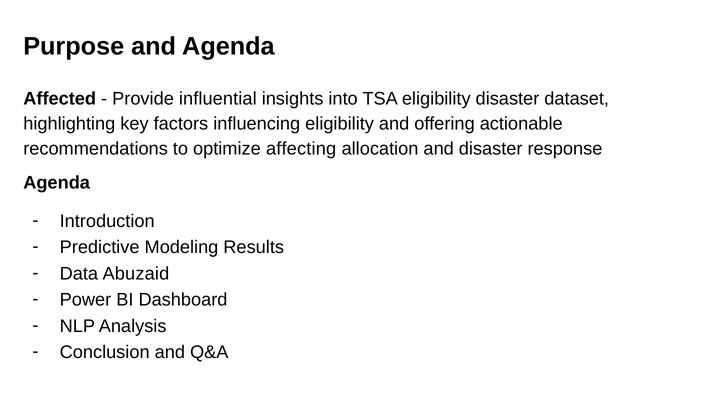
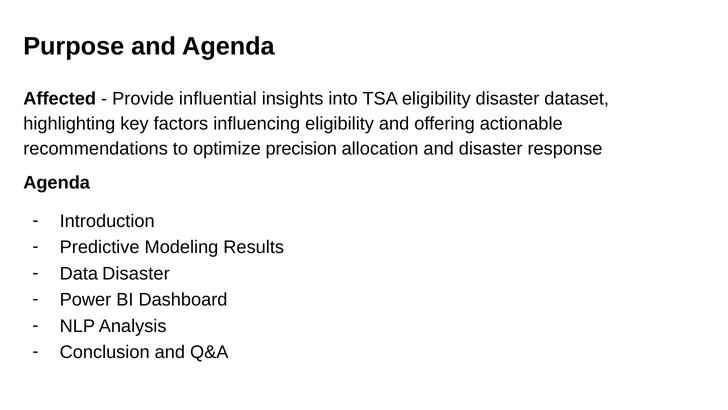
affecting: affecting -> precision (301, 149)
Data Abuzaid: Abuzaid -> Disaster (136, 273)
